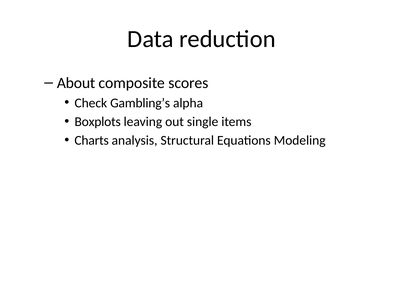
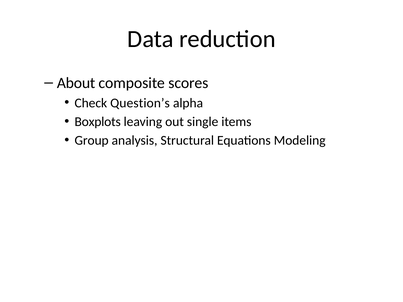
Gambling’s: Gambling’s -> Question’s (140, 103)
Charts: Charts -> Group (92, 141)
